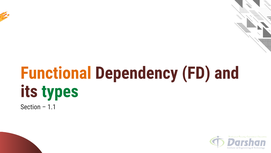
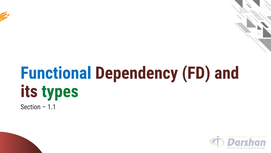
Functional colour: orange -> blue (56, 73)
